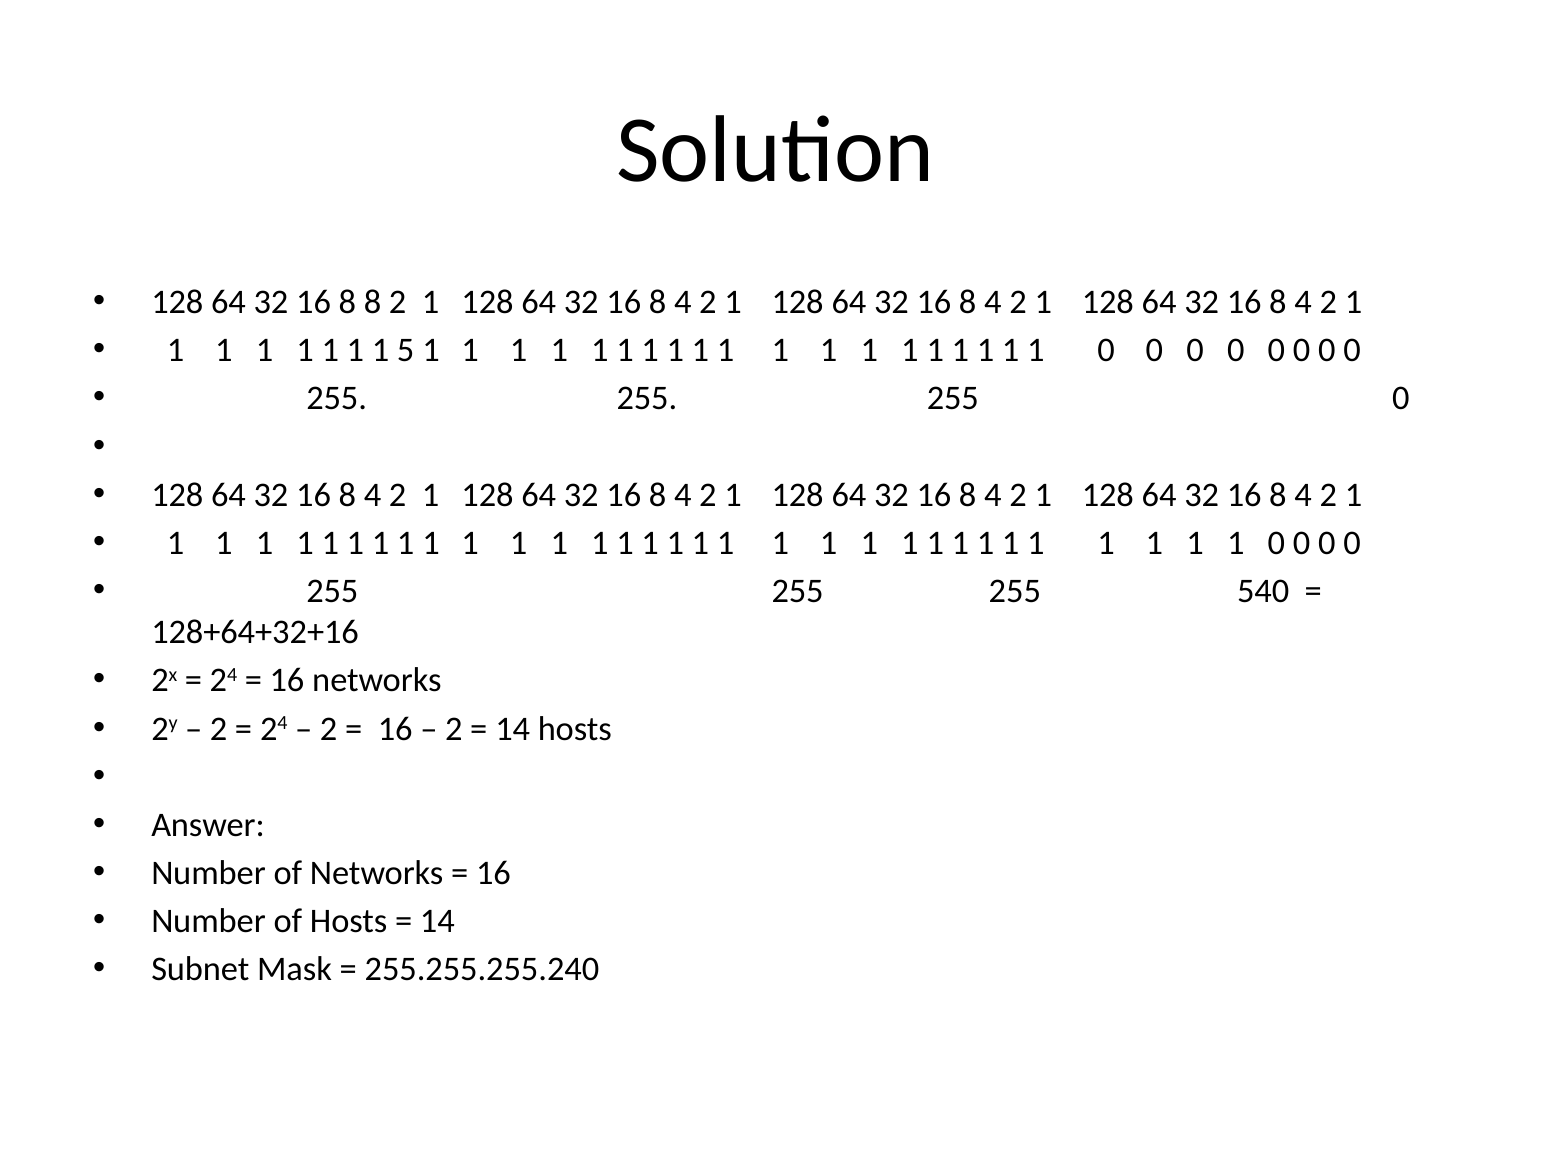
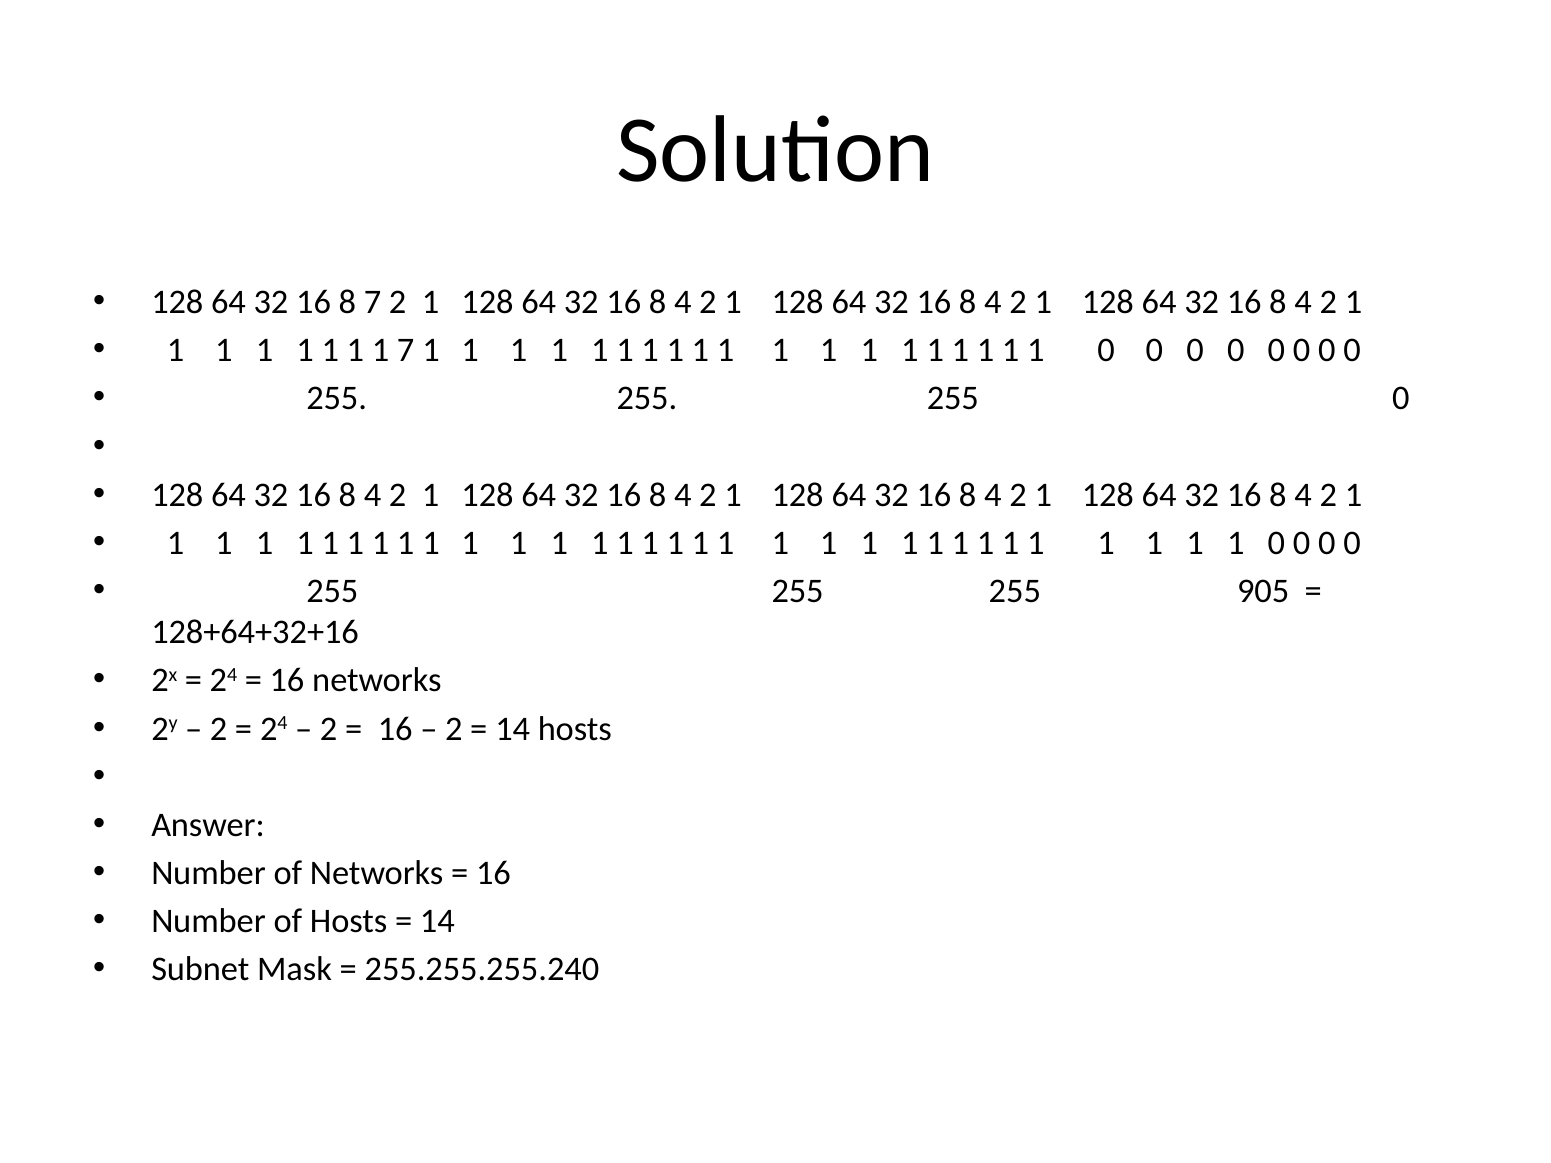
8 8: 8 -> 7 (373, 302)
1 5: 5 -> 7 (406, 350)
540: 540 -> 905 (1263, 591)
